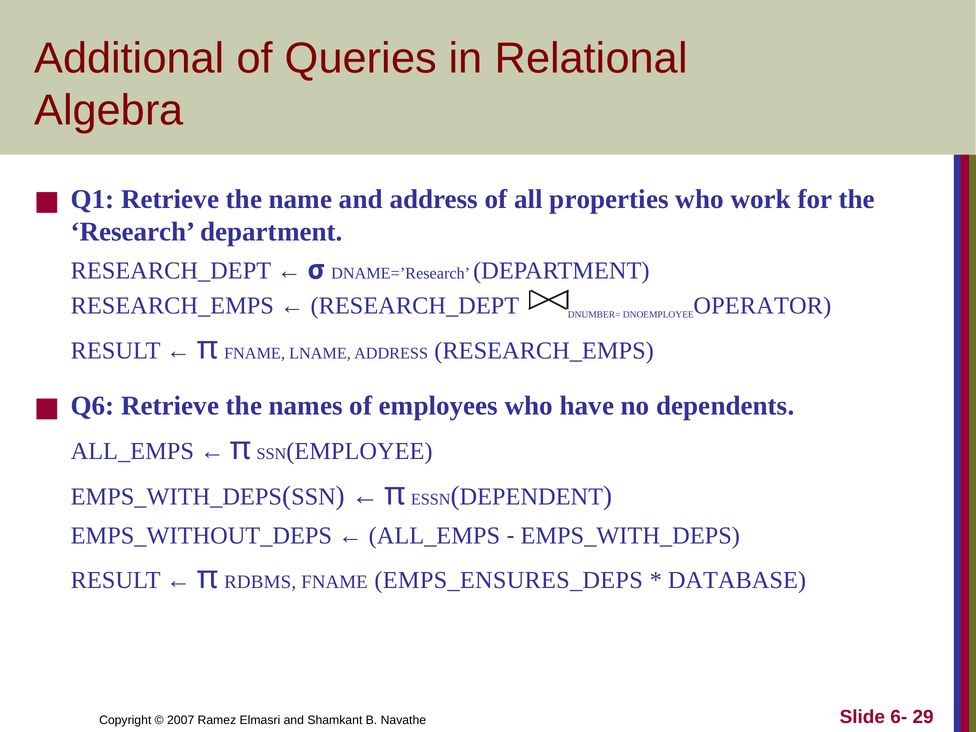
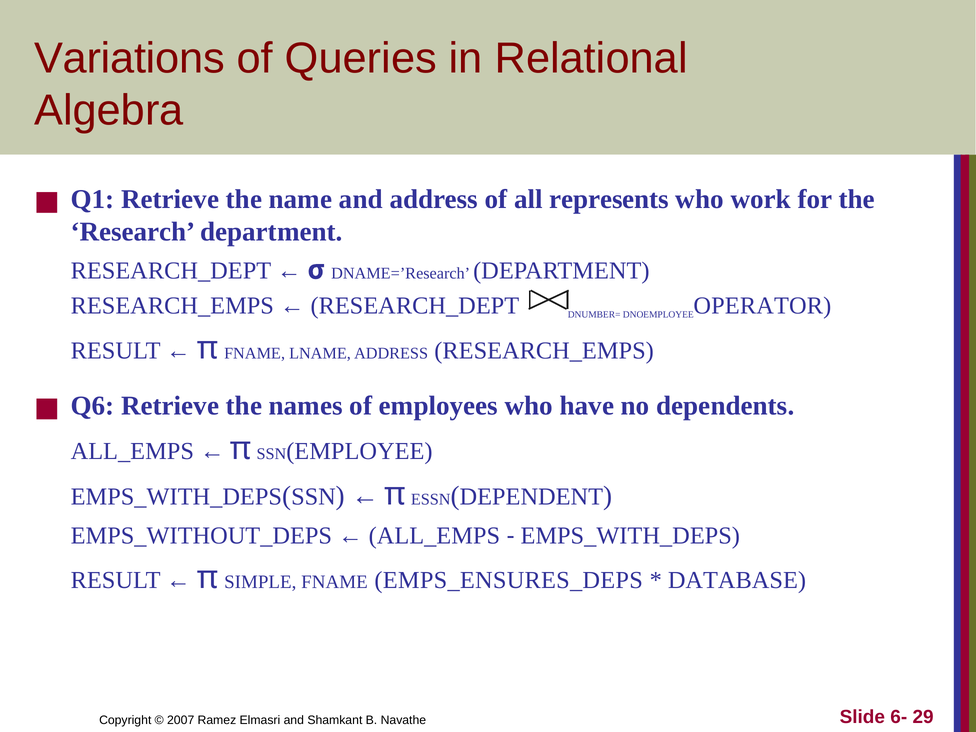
Additional: Additional -> Variations (130, 58)
properties: properties -> represents (609, 199)
RDBMS: RDBMS -> SIMPLE (260, 582)
